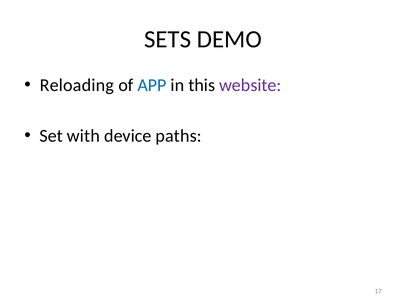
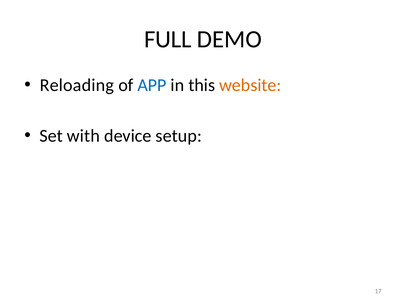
SETS: SETS -> FULL (168, 39)
website colour: purple -> orange (250, 85)
paths: paths -> setup (179, 136)
